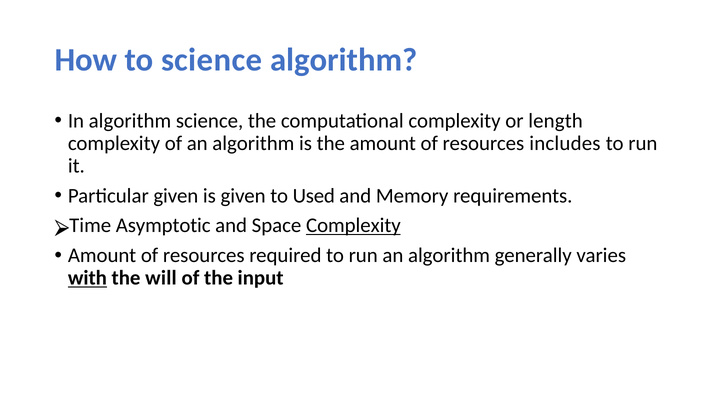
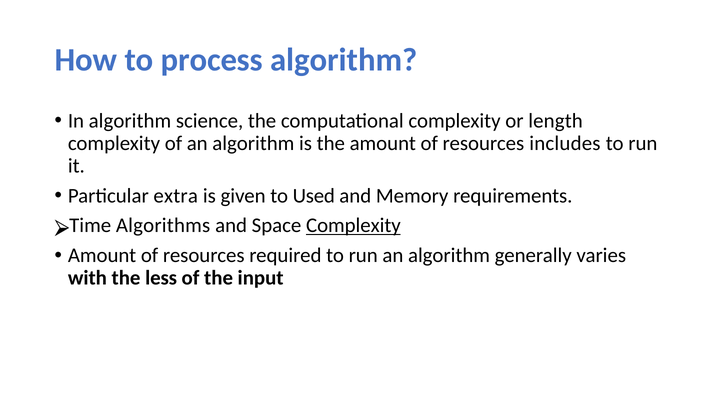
to science: science -> process (212, 60)
Particular given: given -> extra (176, 196)
Asymptotic: Asymptotic -> Algorithms (163, 226)
with underline: present -> none (87, 278)
will: will -> less (161, 278)
